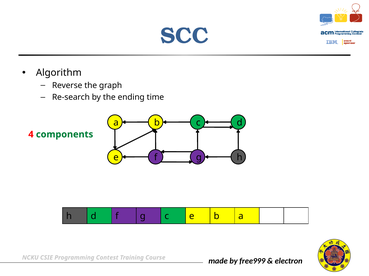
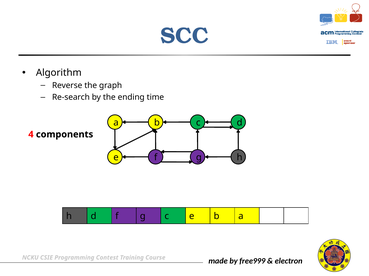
components colour: green -> black (65, 135)
